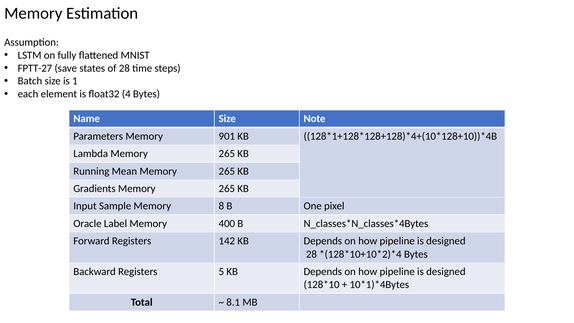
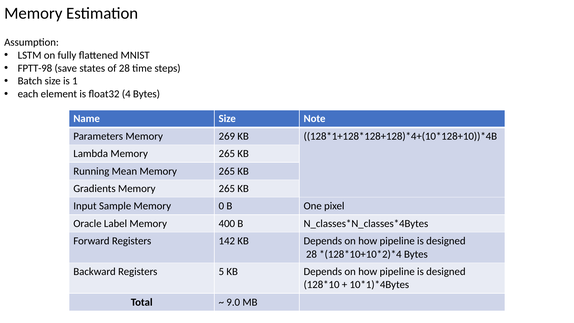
FPTT-27: FPTT-27 -> FPTT-98 (35, 68)
901: 901 -> 269 (227, 136)
8: 8 -> 0 (221, 206)
8.1: 8.1 -> 9.0 (233, 302)
